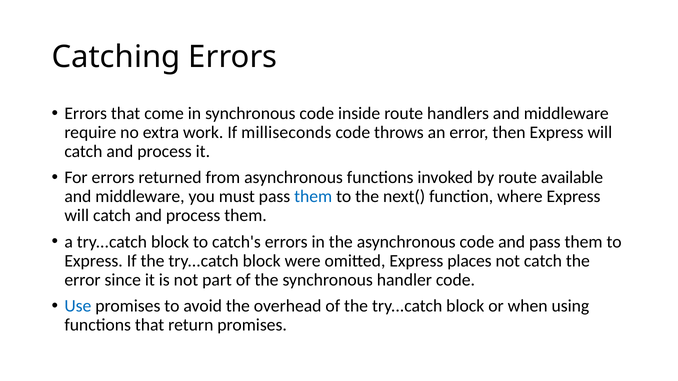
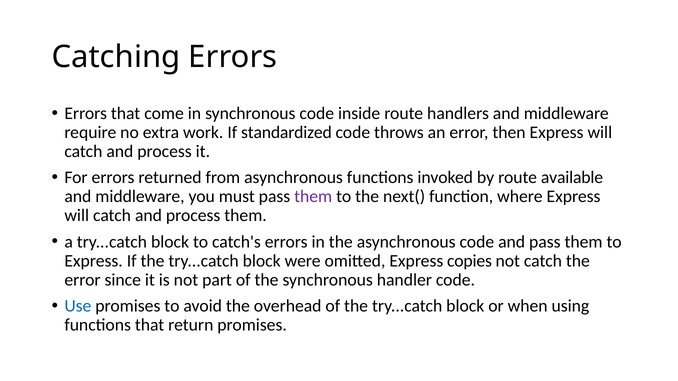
milliseconds: milliseconds -> standardized (286, 133)
them colour: blue -> purple (313, 197)
places: places -> copies (470, 261)
